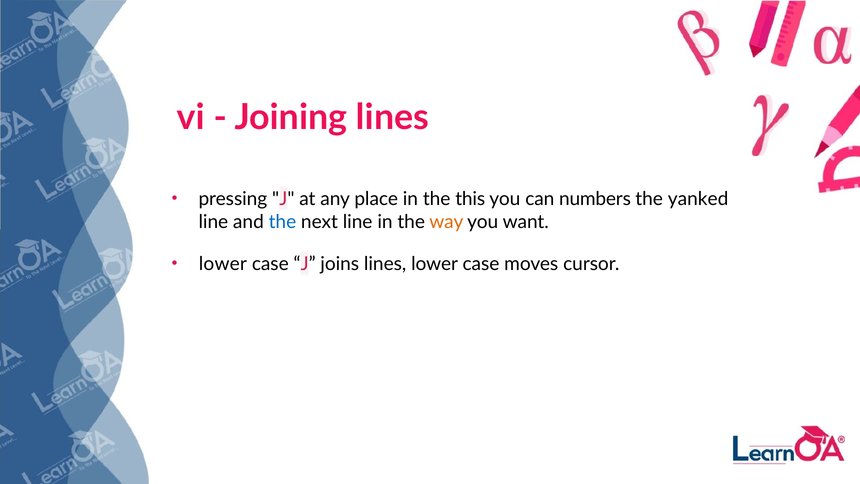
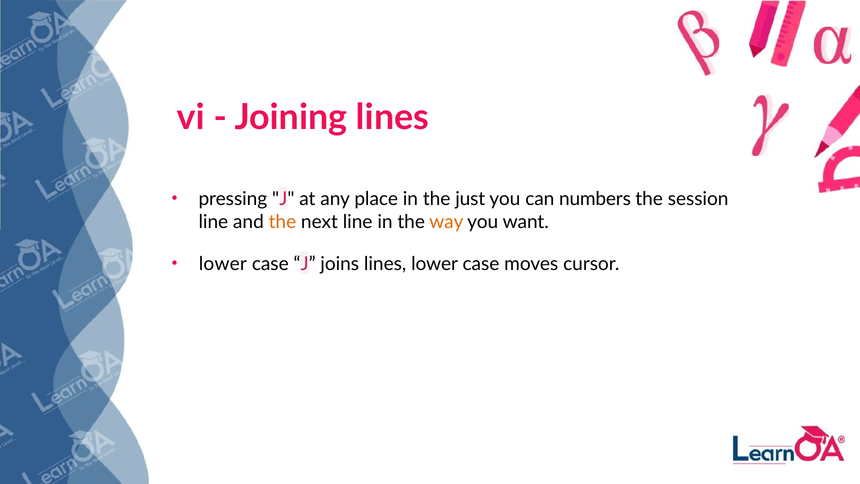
this: this -> just (470, 199)
yanked: yanked -> session (698, 199)
the colour: blue -> orange (282, 222)
